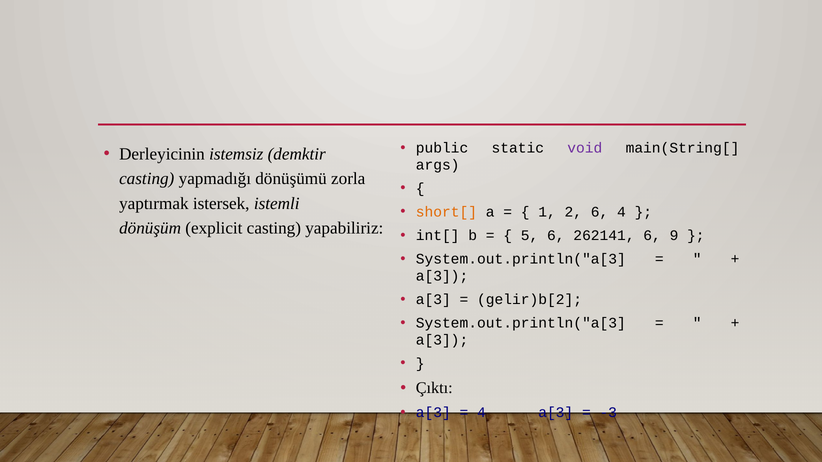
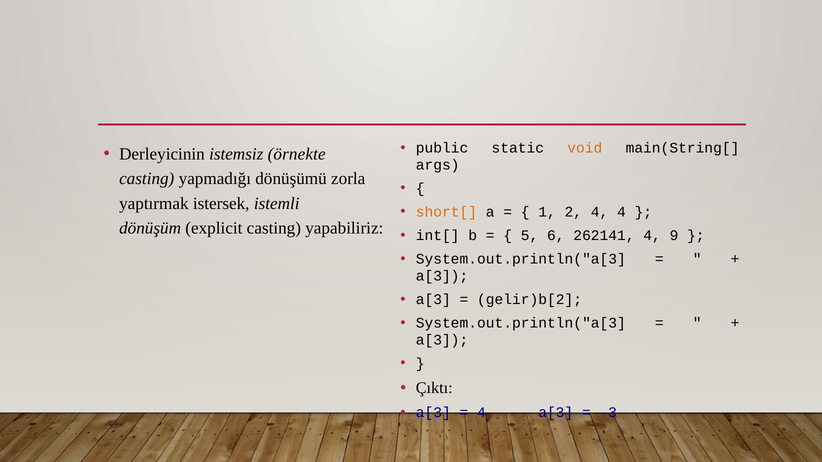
void colour: purple -> orange (585, 148)
demktir: demktir -> örnekte (297, 154)
2 6: 6 -> 4 (600, 212)
262141 6: 6 -> 4 (652, 236)
